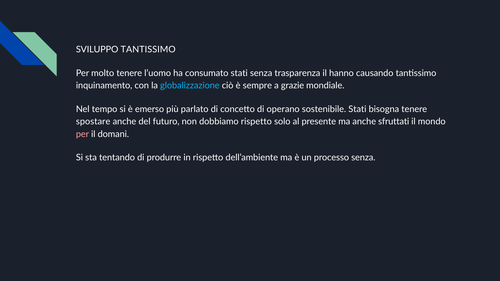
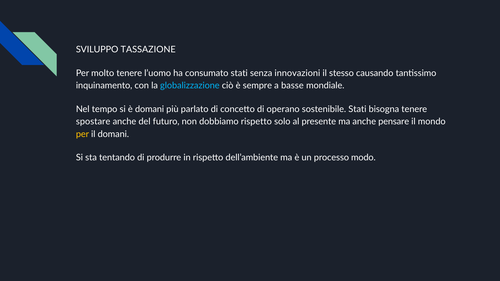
SVILUPPO TANTISSIMO: TANTISSIMO -> TASSAZIONE (148, 50)
trasparenza: trasparenza -> innovazioni (297, 73)
hanno: hanno -> stesso (341, 73)
grazie: grazie -> basse (292, 86)
è emerso: emerso -> domani (150, 109)
sfruttati: sfruttati -> pensare (394, 122)
per colour: pink -> yellow (82, 134)
processo senza: senza -> modo (363, 158)
